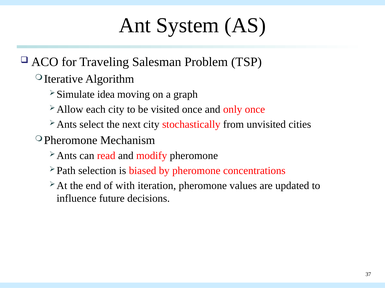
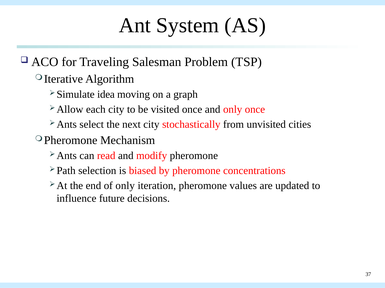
of with: with -> only (125, 186)
